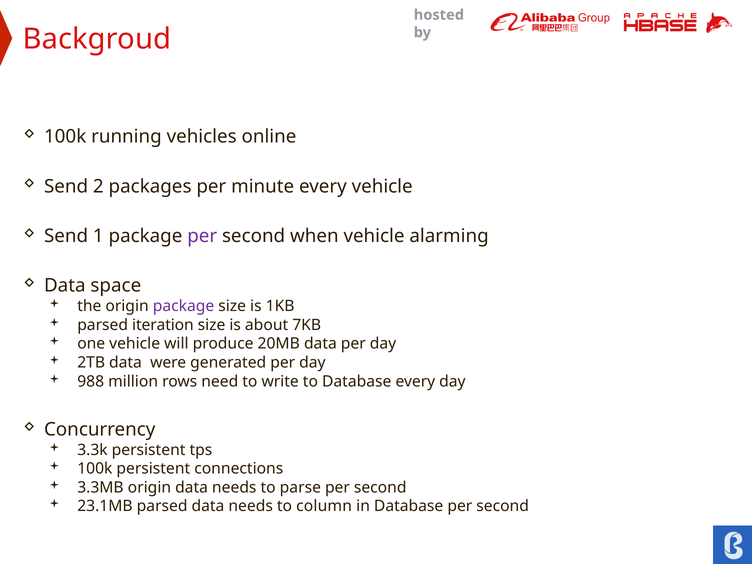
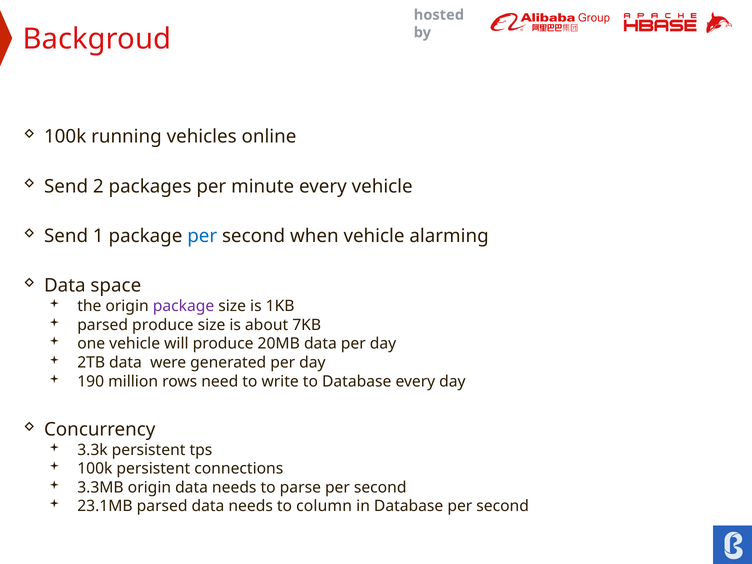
per colour: purple -> blue (202, 236)
parsed iteration: iteration -> produce (163, 325)
988: 988 -> 190 (91, 381)
